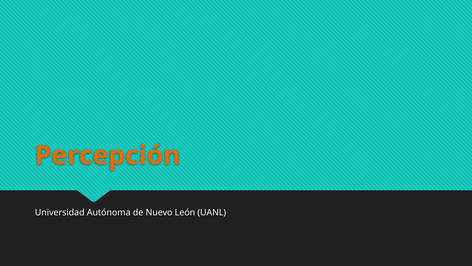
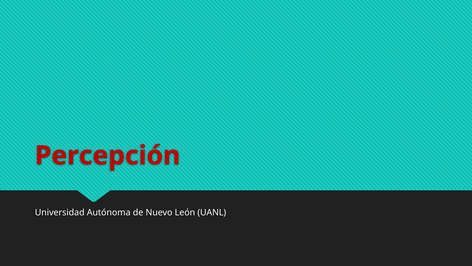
Percepción colour: orange -> red (108, 155)
